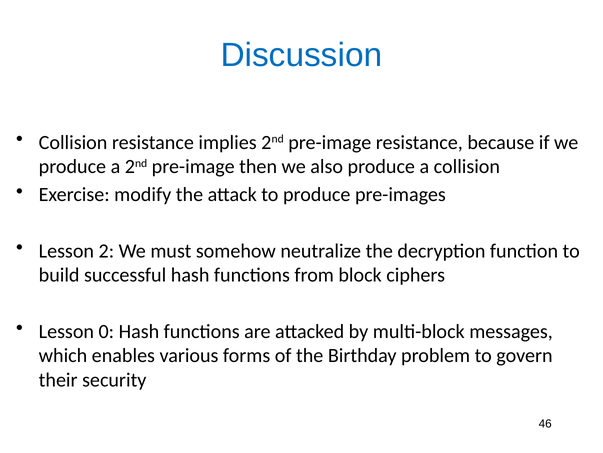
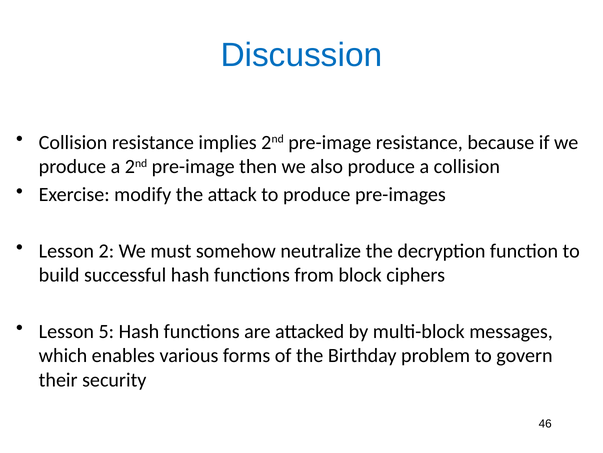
0: 0 -> 5 (106, 331)
